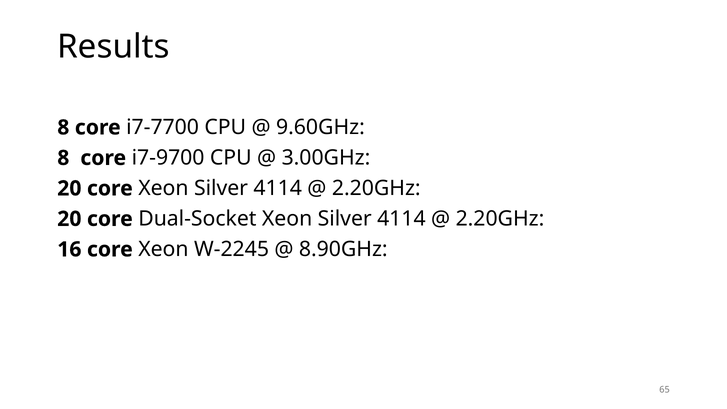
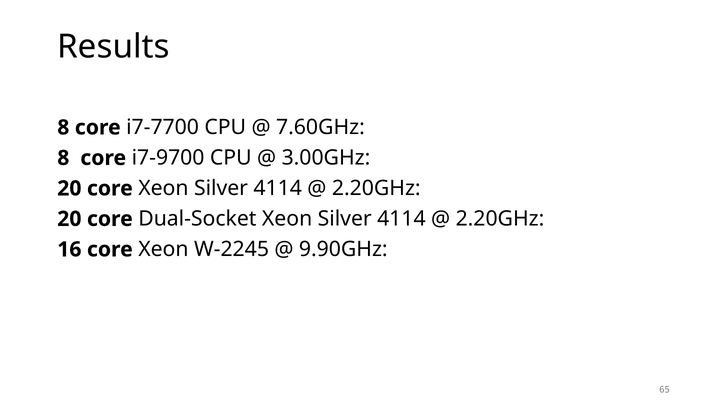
9.60GHz: 9.60GHz -> 7.60GHz (320, 127)
8.90GHz: 8.90GHz -> 9.90GHz (343, 249)
